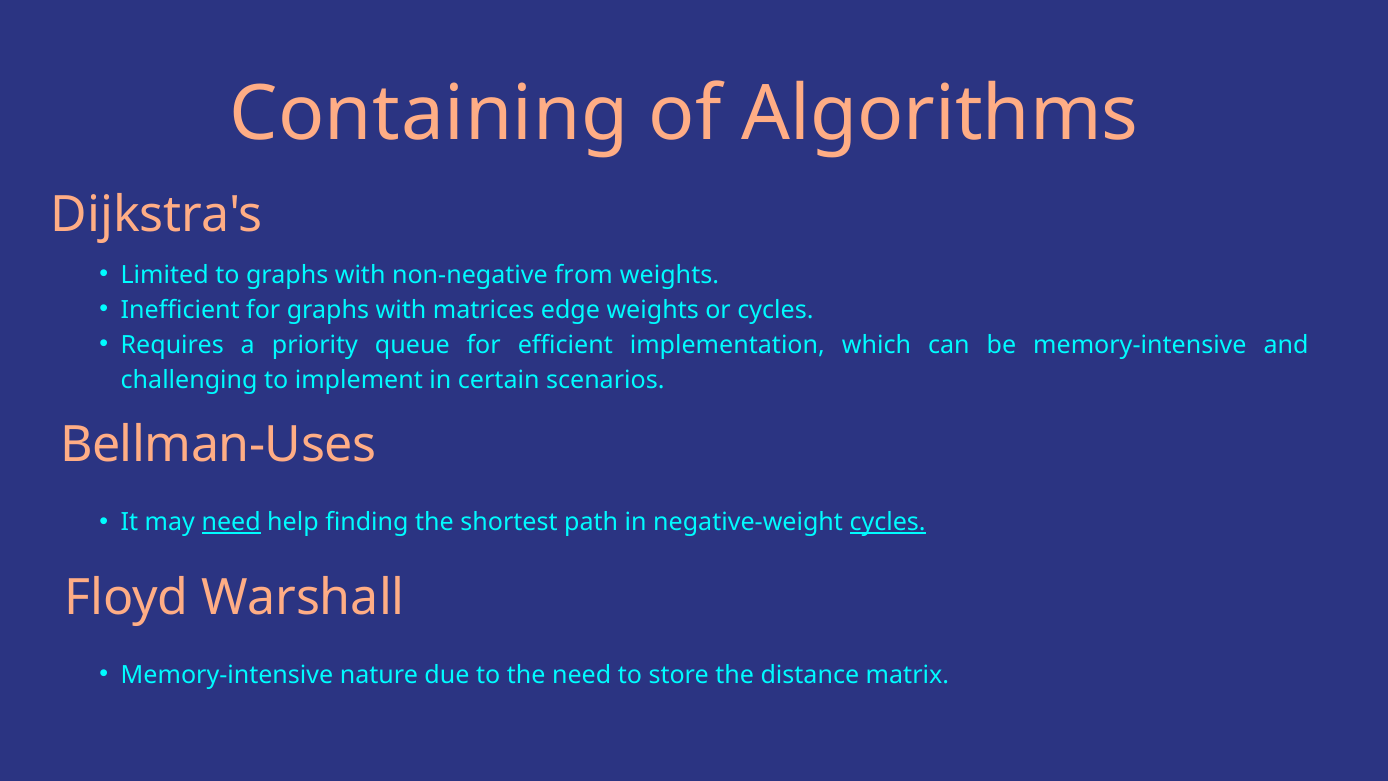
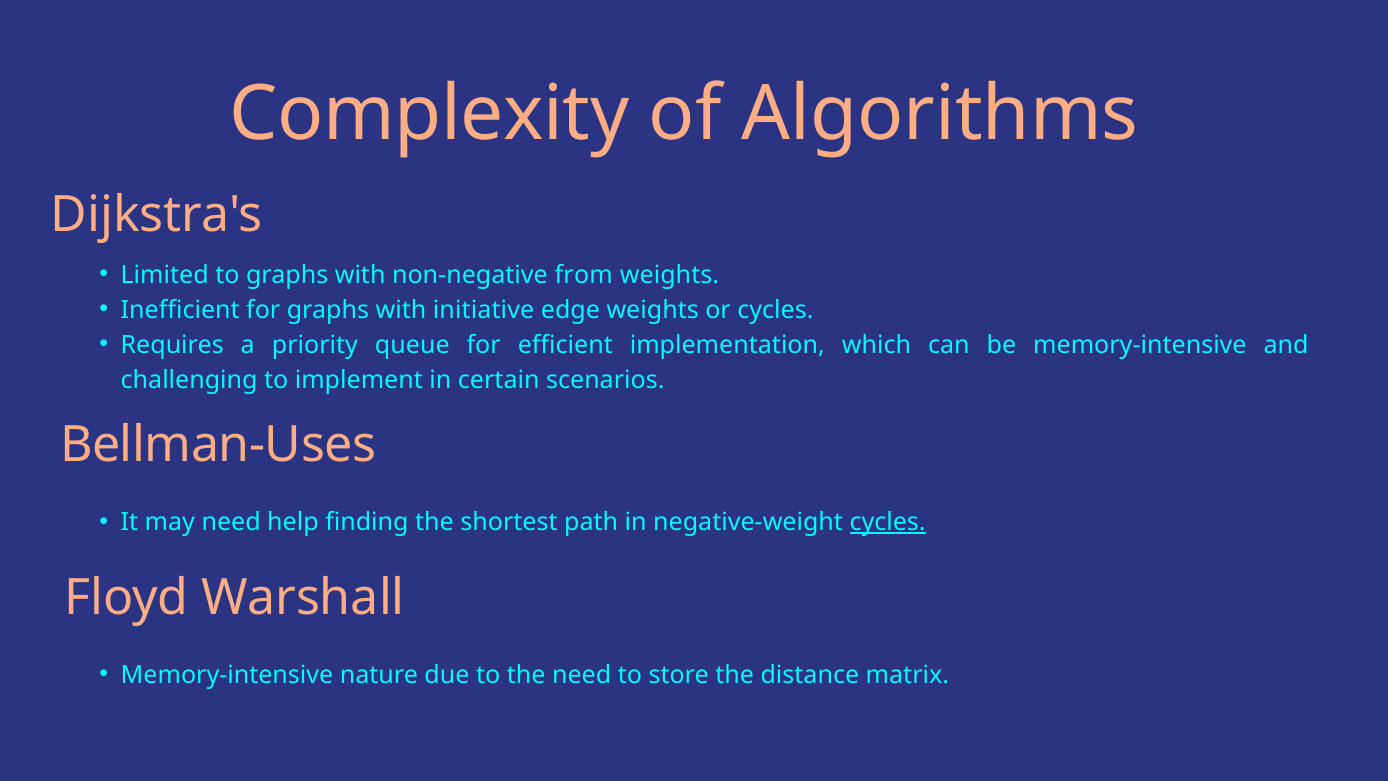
Containing: Containing -> Complexity (429, 114)
matrices: matrices -> initiative (484, 310)
need underline: present -> none (231, 522)
